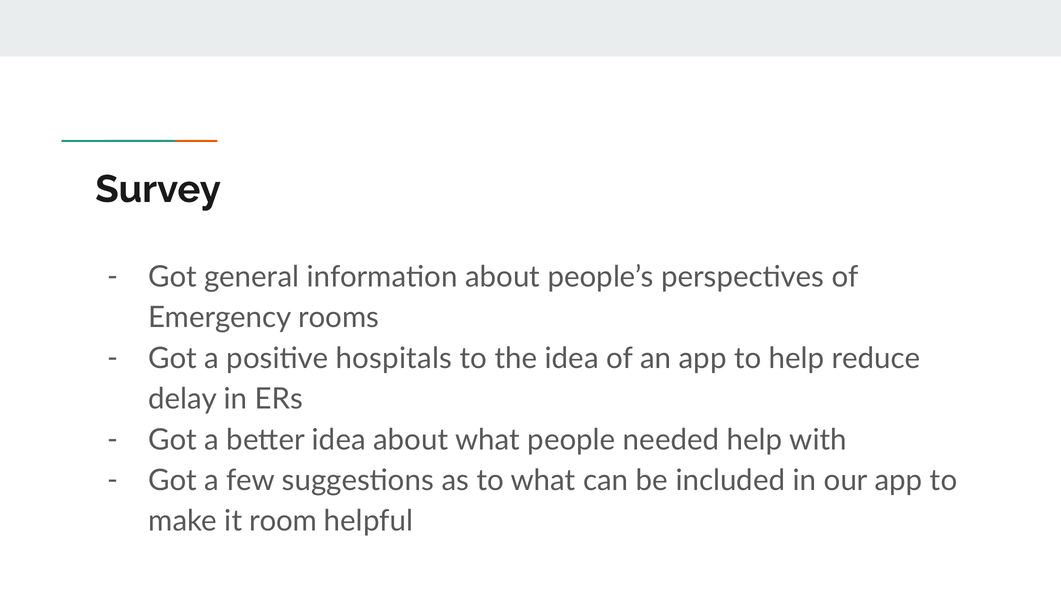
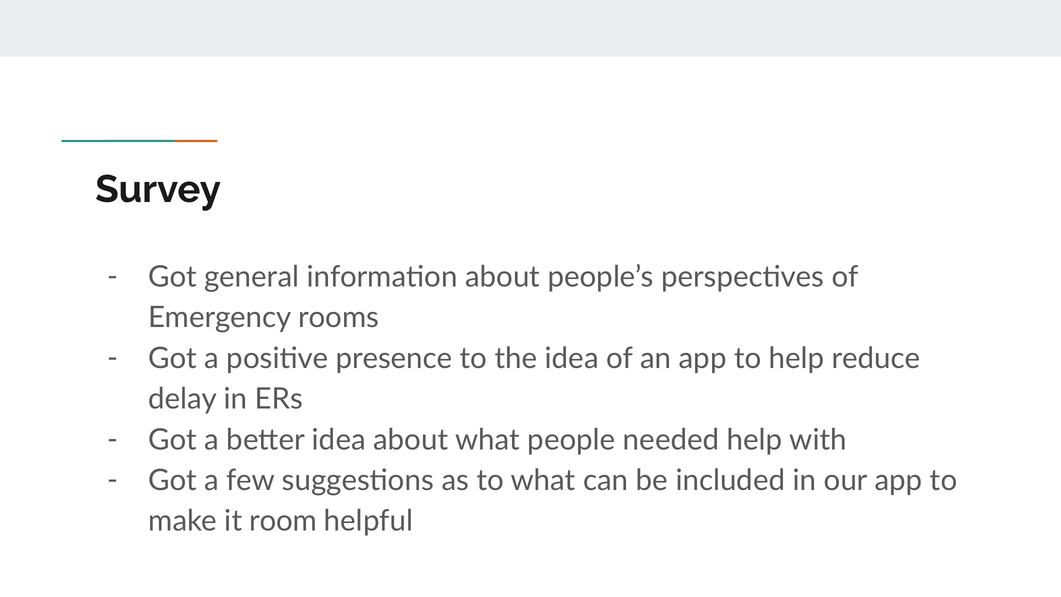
hospitals: hospitals -> presence (394, 358)
